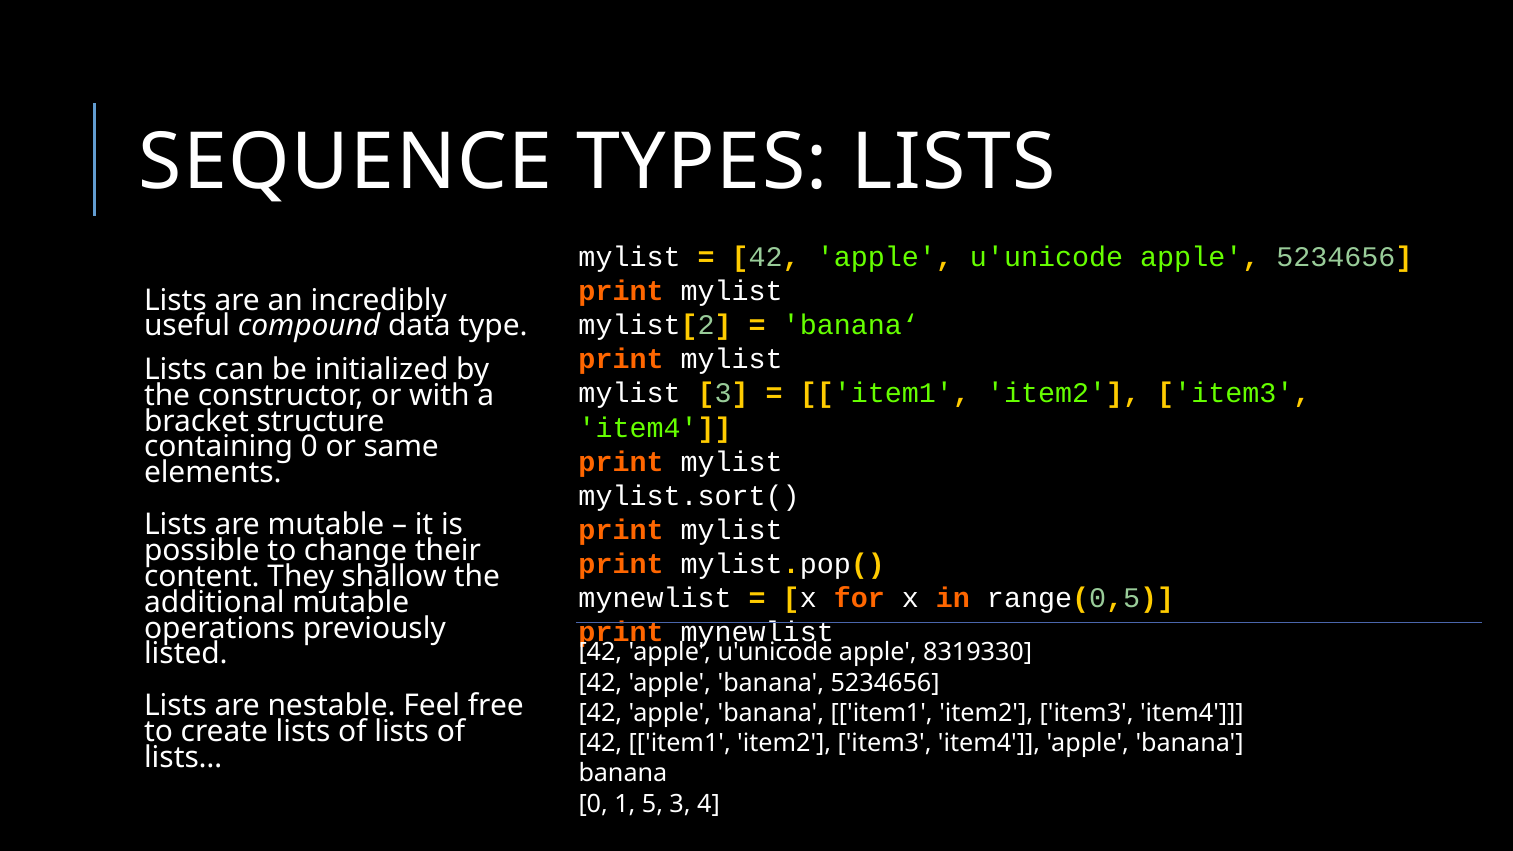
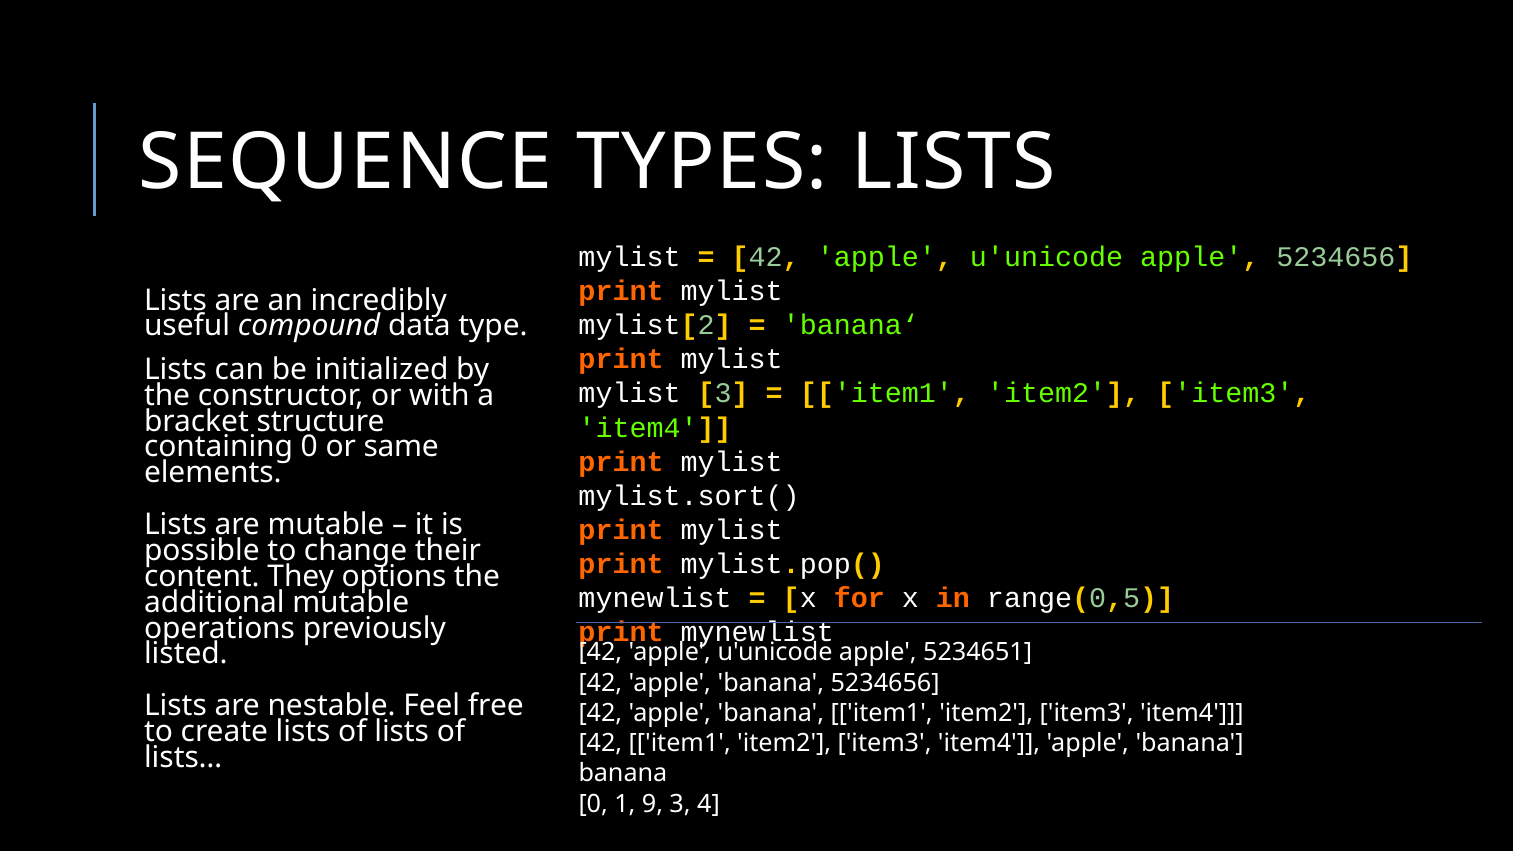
shallow: shallow -> options (394, 576)
8319330: 8319330 -> 5234651 (978, 653)
5: 5 -> 9 (652, 804)
